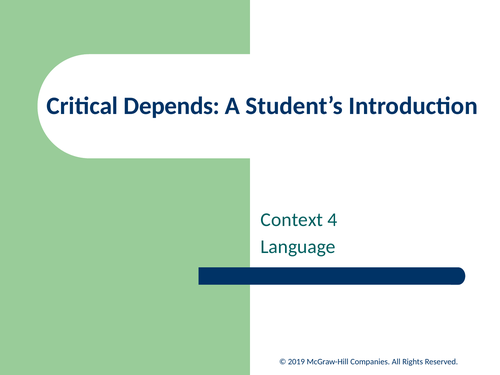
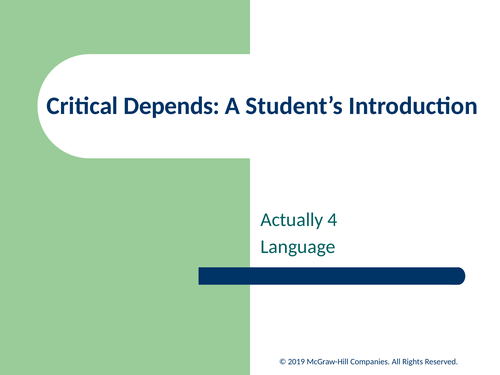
Context: Context -> Actually (292, 220)
